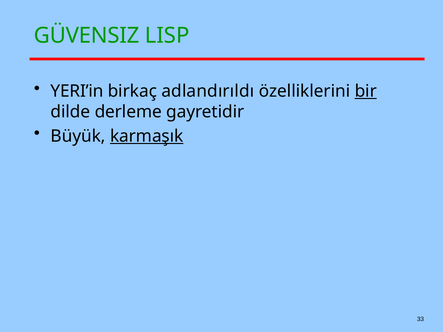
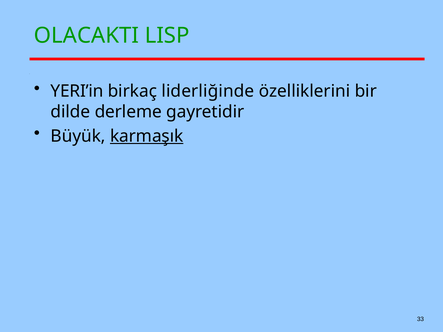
GÜVENSIZ: GÜVENSIZ -> OLACAKTI (86, 36)
adlandırıldı: adlandırıldı -> liderliğinde (208, 91)
bir underline: present -> none (366, 91)
